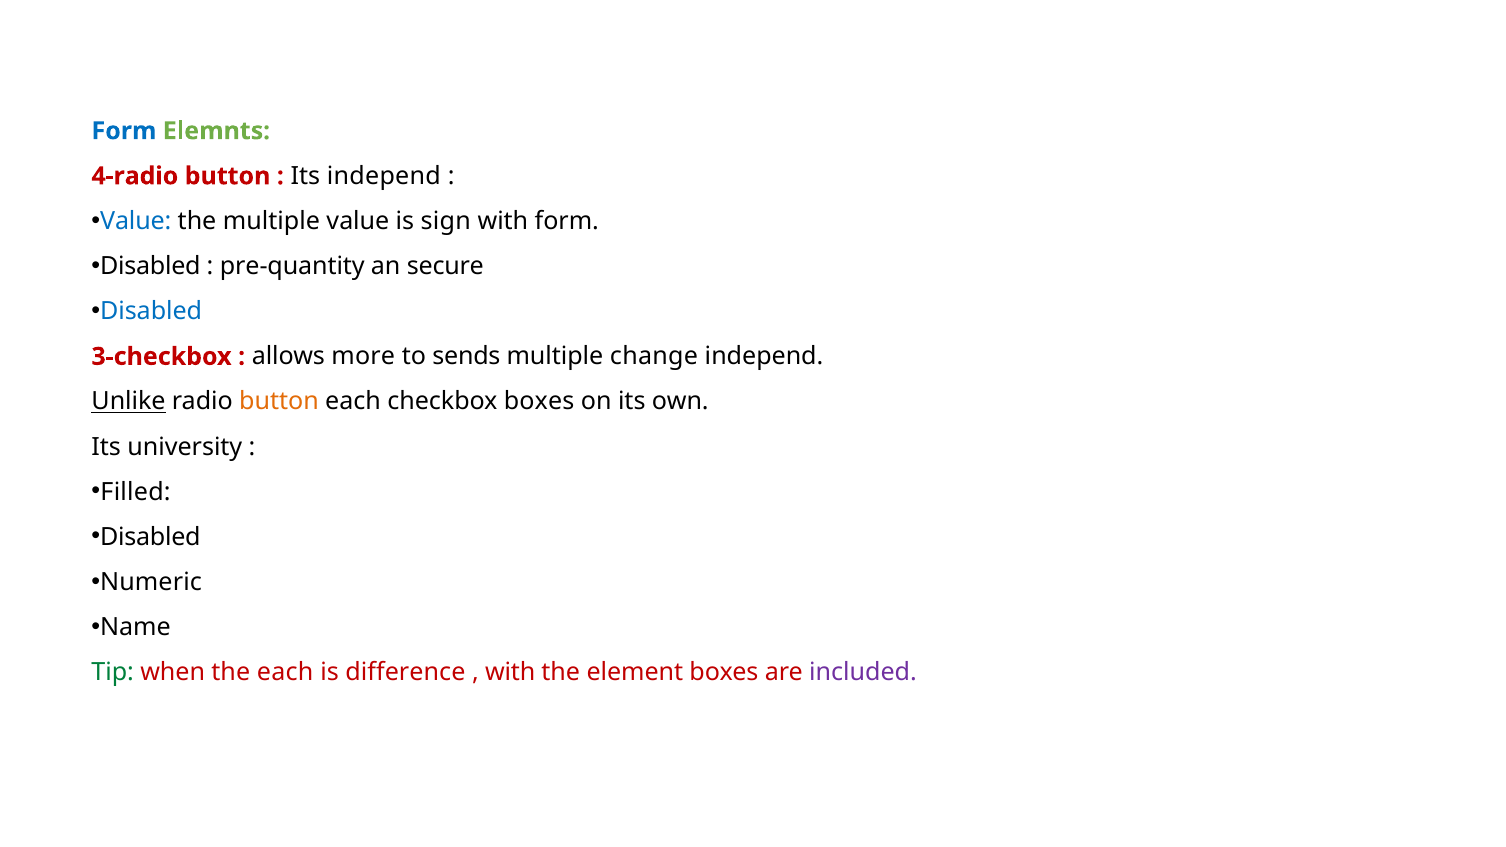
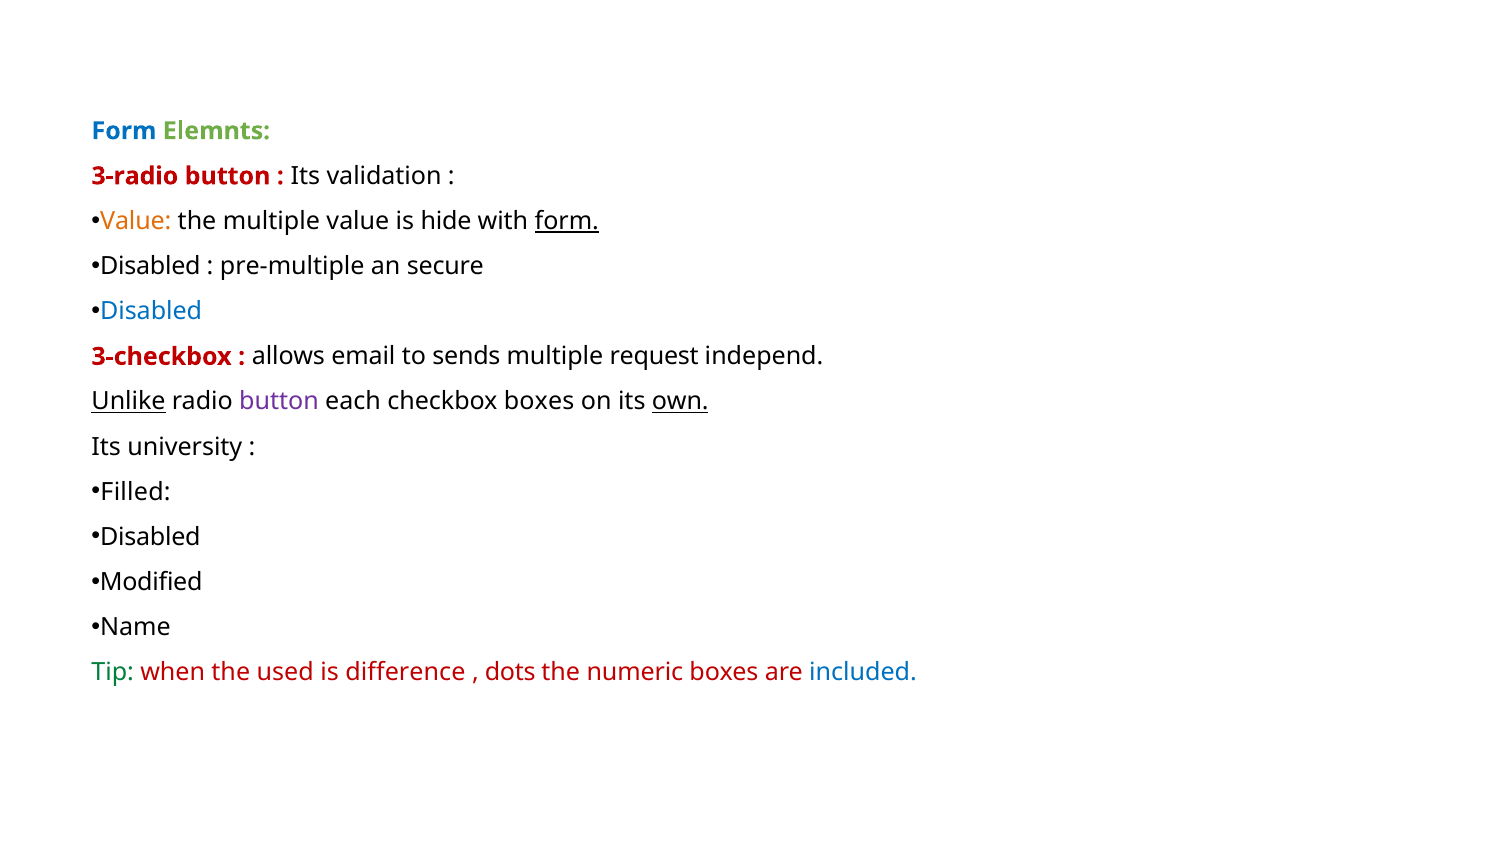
4-radio: 4-radio -> 3-radio (135, 176)
Its independ: independ -> validation (384, 176)
Value colour: blue -> orange (136, 221)
sign: sign -> hide (446, 221)
form underline: none -> present (567, 221)
pre-quantity: pre-quantity -> pre-multiple (292, 266)
more: more -> email (363, 357)
change: change -> request (654, 357)
button colour: orange -> purple (279, 402)
own underline: none -> present (680, 402)
Numeric: Numeric -> Modified (151, 582)
the each: each -> used (285, 673)
with: with -> dots (510, 673)
element: element -> numeric (635, 673)
included colour: purple -> blue (863, 673)
